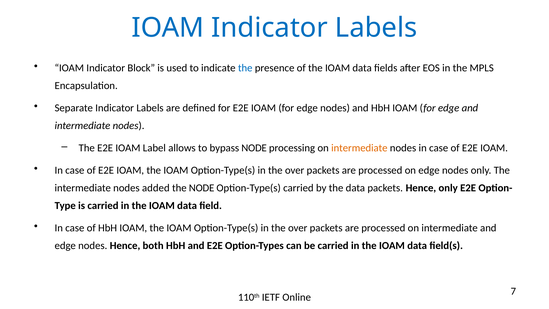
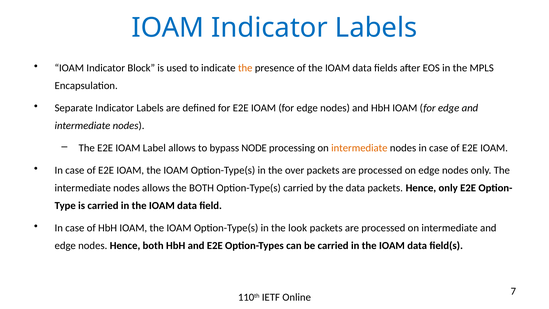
the colour: blue -> orange (245, 68)
nodes added: added -> allows (156, 188)
the NODE: NODE -> BOTH (202, 188)
over: over -> look (298, 228)
